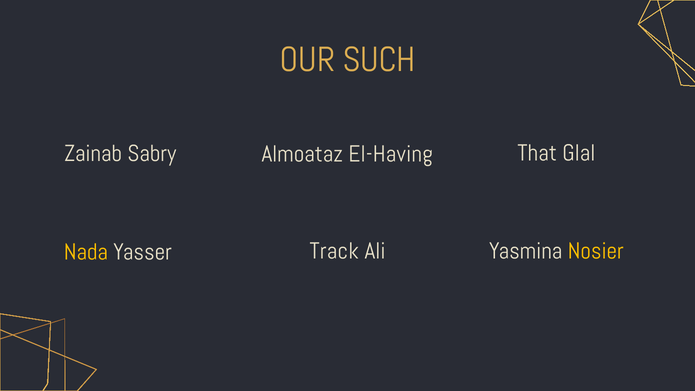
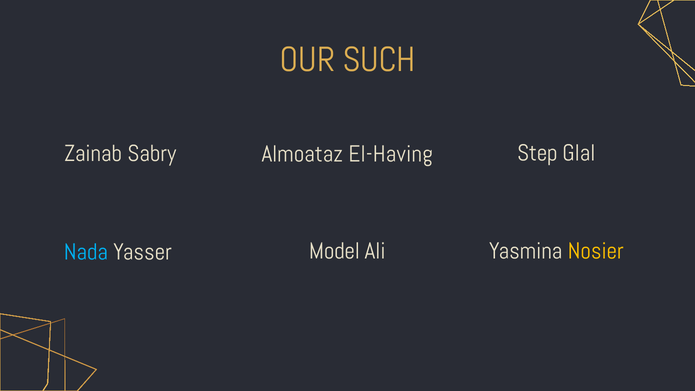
That: That -> Step (537, 153)
Track: Track -> Model (334, 251)
Nada colour: yellow -> light blue (86, 252)
